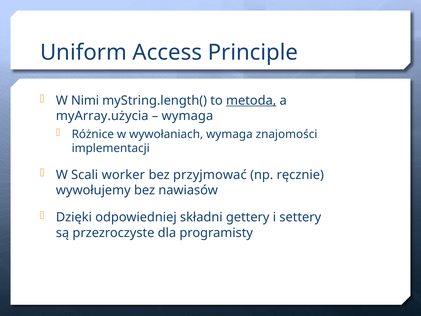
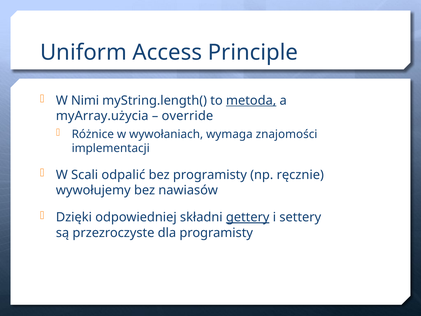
wymaga: wymaga -> override (187, 116)
worker: worker -> odpalić (123, 175)
bez przyjmować: przyjmować -> programisty (210, 175)
gettery underline: none -> present (248, 217)
